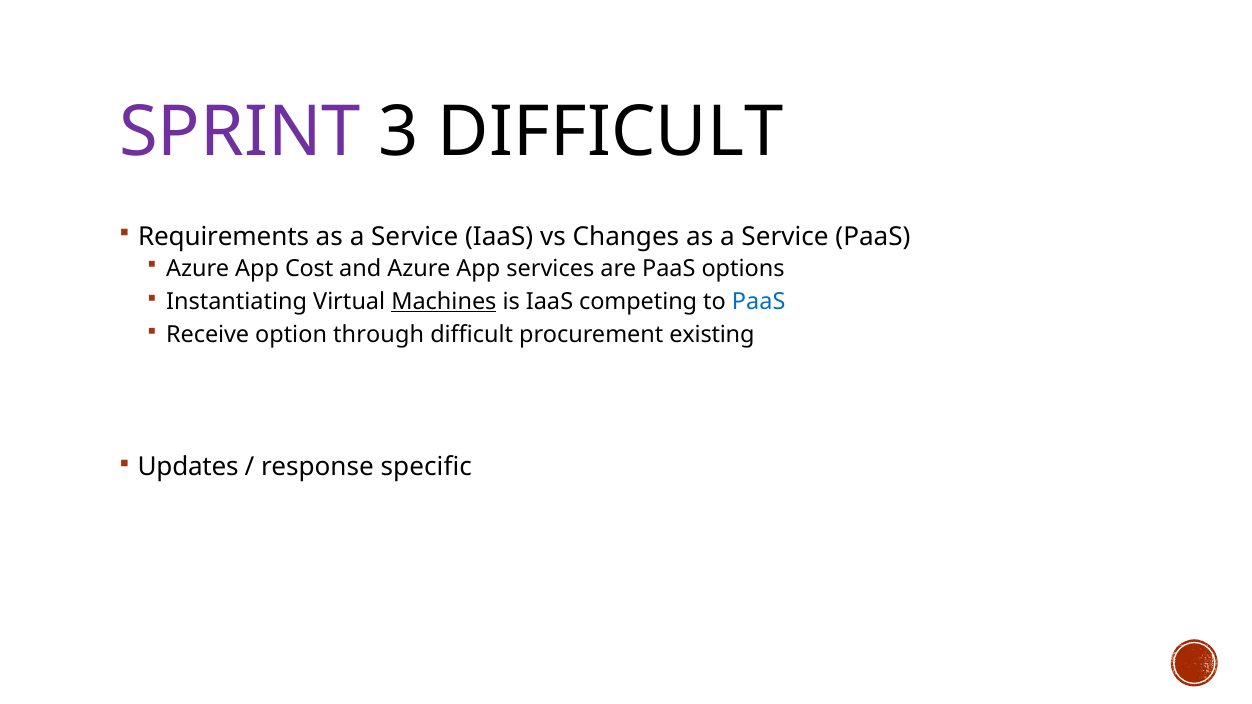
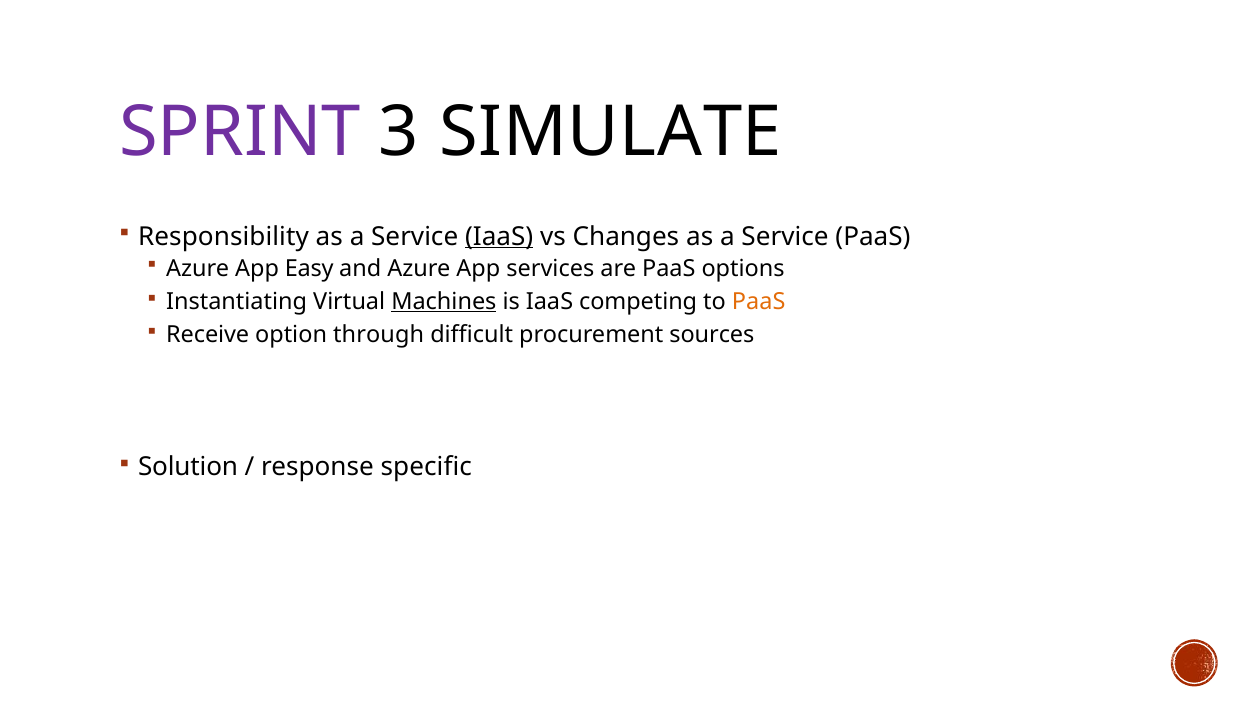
3 DIFFICULT: DIFFICULT -> SIMULATE (611, 132)
Requirements: Requirements -> Responsibility (223, 236)
IaaS underline: none -> present (499, 236)
Cost: Cost -> Easy (309, 268)
PaaS colour: blue -> orange (759, 302)
existing: existing -> sources (712, 335)
Updates: Updates -> Solution (188, 467)
